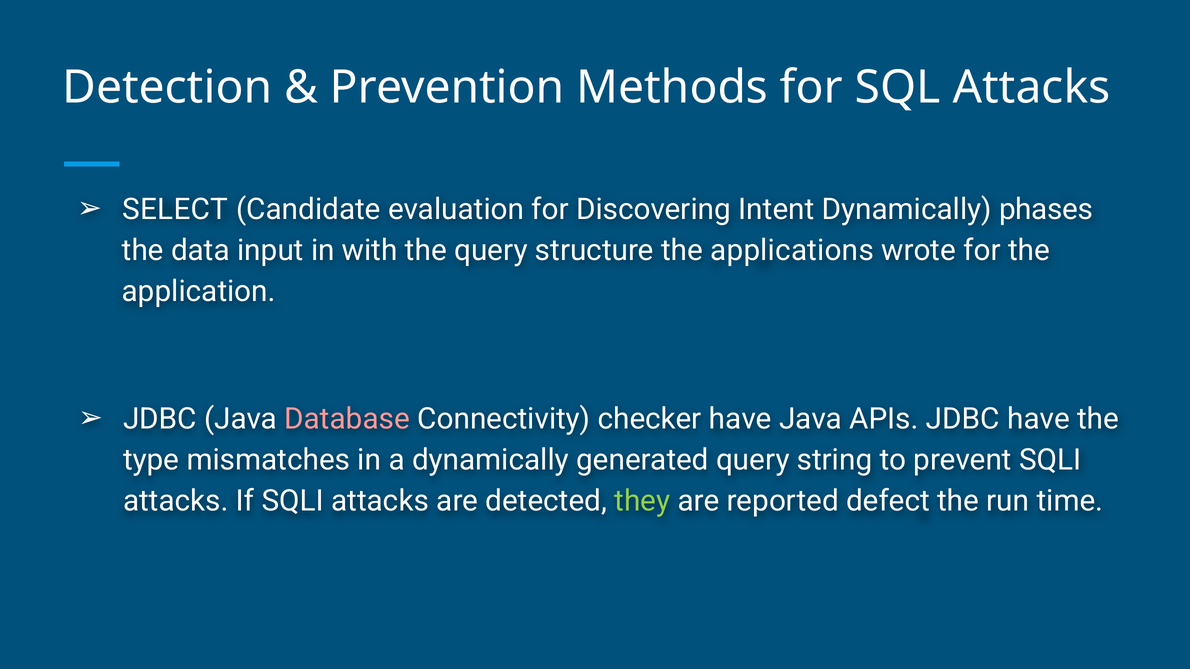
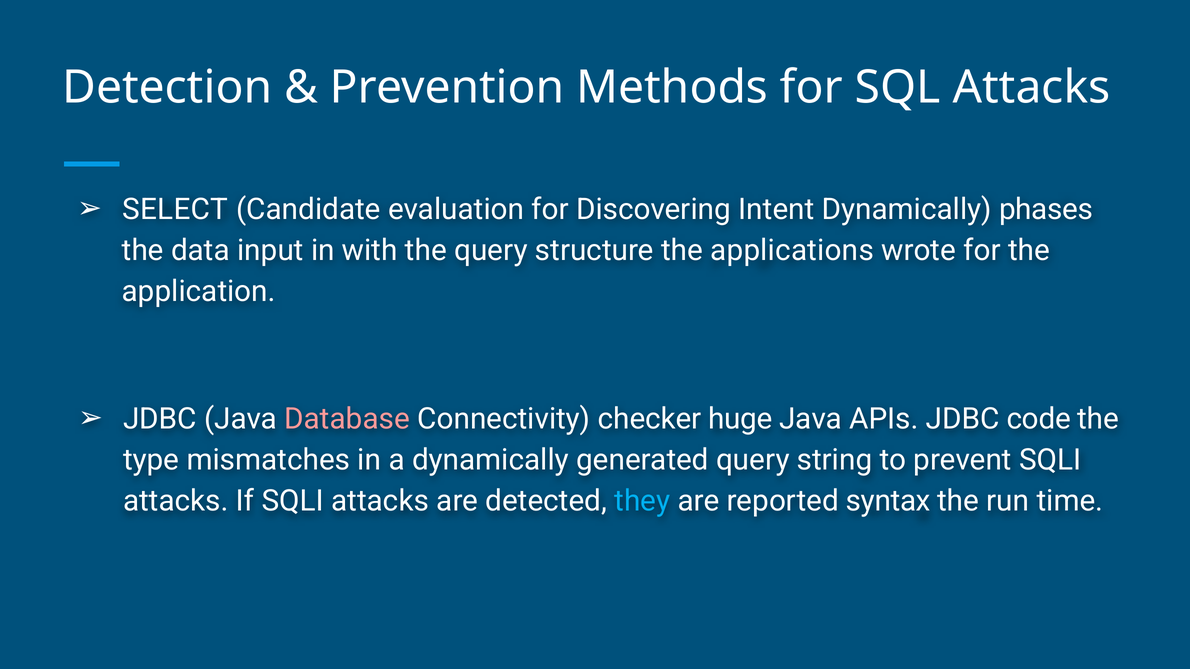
checker have: have -> huge (740, 419)
JDBC have: have -> code (1039, 419)
they colour: light green -> light blue (642, 501)
defect: defect -> syntax (888, 501)
